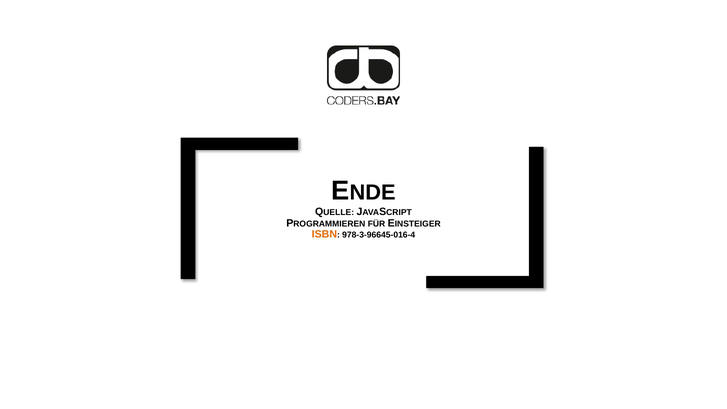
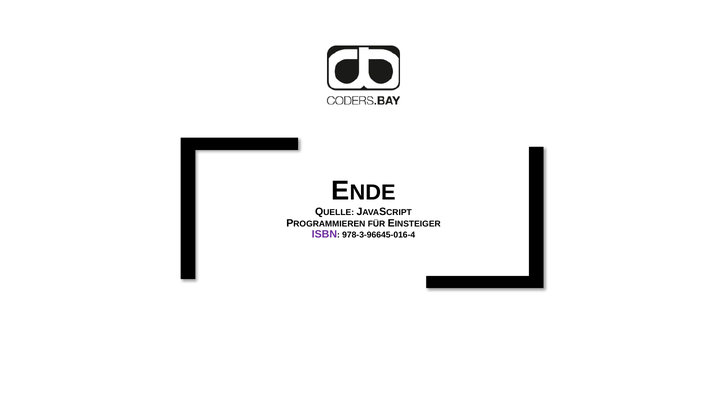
ISBN colour: orange -> purple (324, 234)
